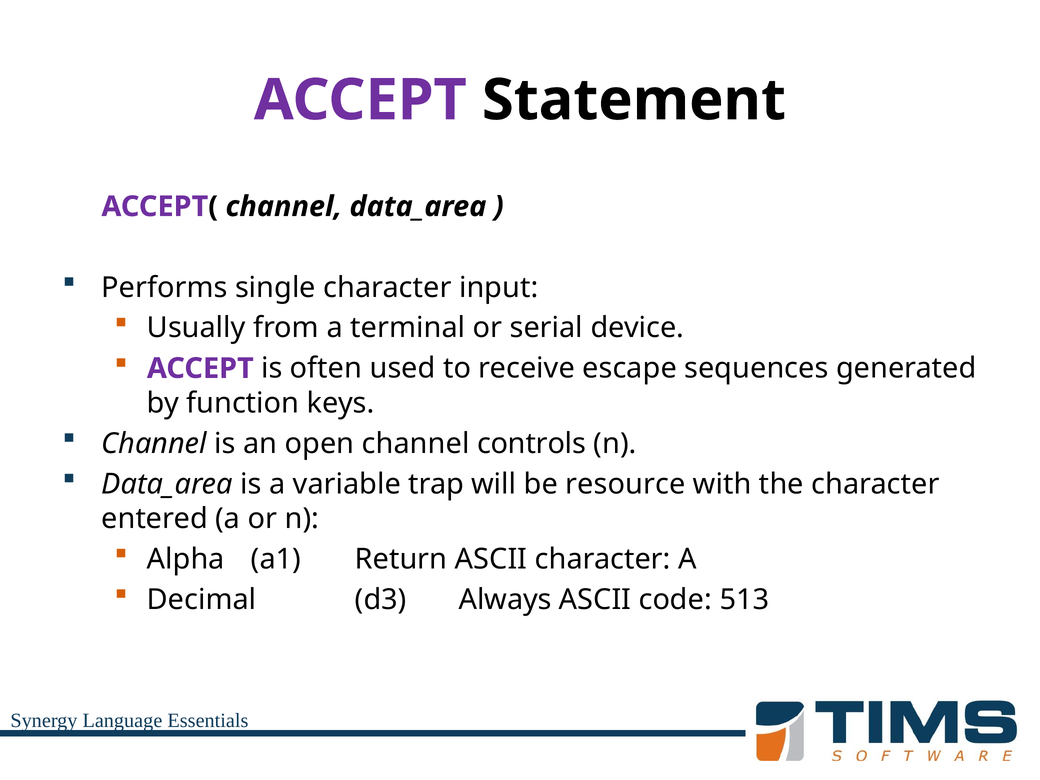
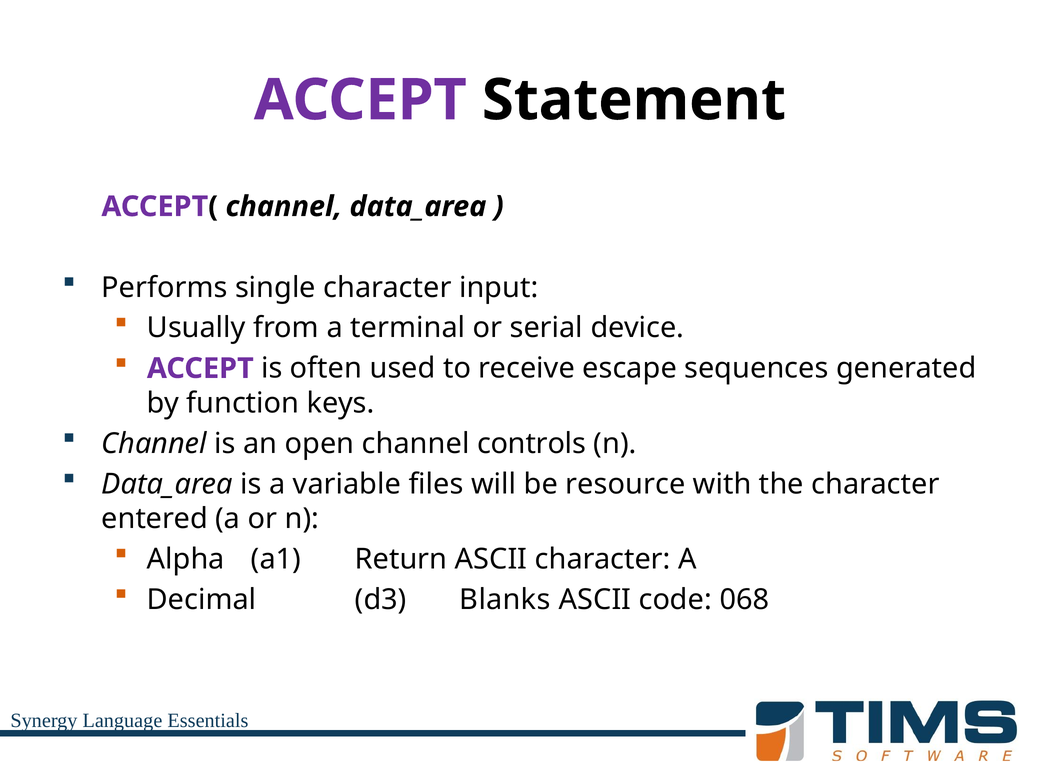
trap: trap -> files (436, 484)
Always: Always -> Blanks (505, 600)
513: 513 -> 068 (744, 600)
